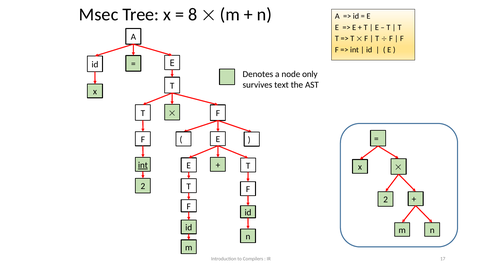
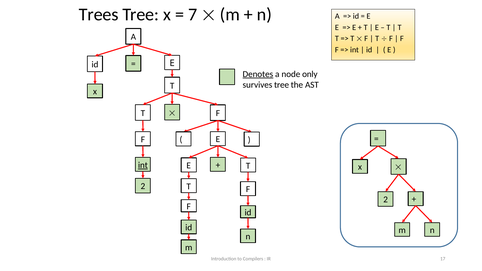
Msec: Msec -> Trees (99, 15)
8: 8 -> 7 (193, 15)
Denotes underline: none -> present (258, 74)
survives text: text -> tree (282, 85)
